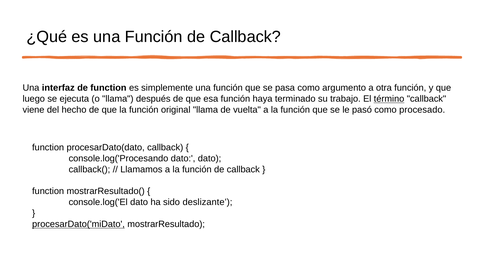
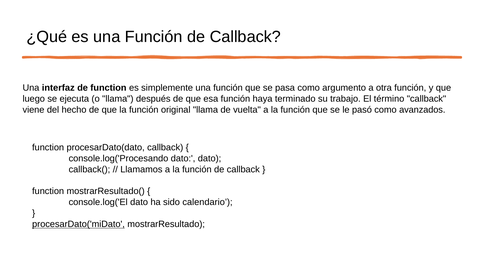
término underline: present -> none (389, 99)
procesado: procesado -> avanzados (422, 110)
deslizante: deslizante -> calendario (208, 202)
